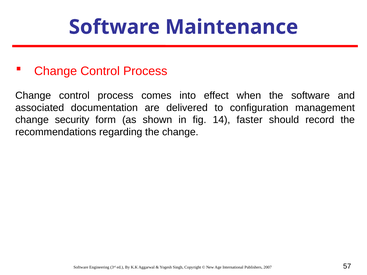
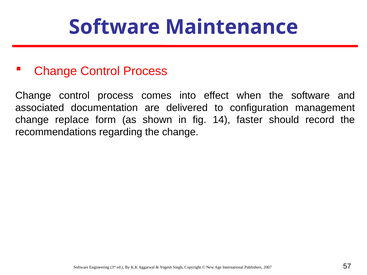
security: security -> replace (72, 120)
